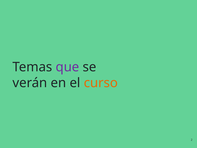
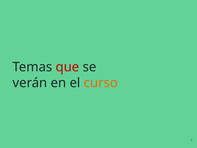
que colour: purple -> red (67, 67)
